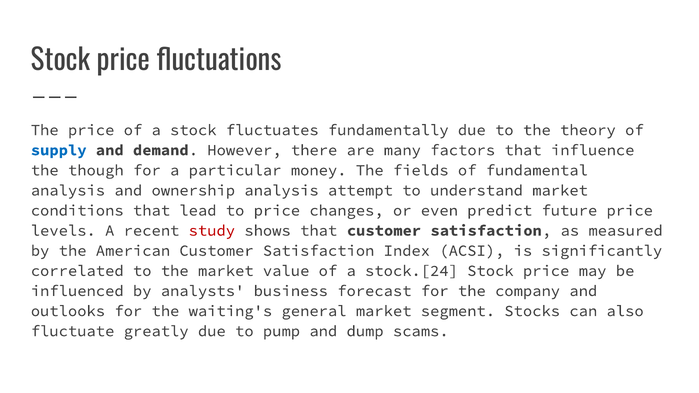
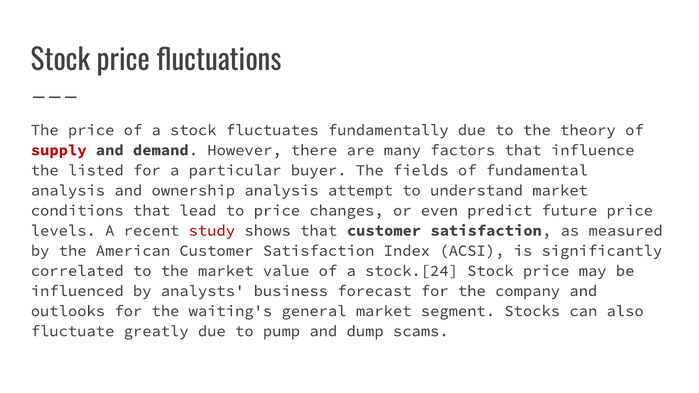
supply colour: blue -> red (59, 150)
though: though -> listed (96, 170)
money: money -> buyer (319, 170)
